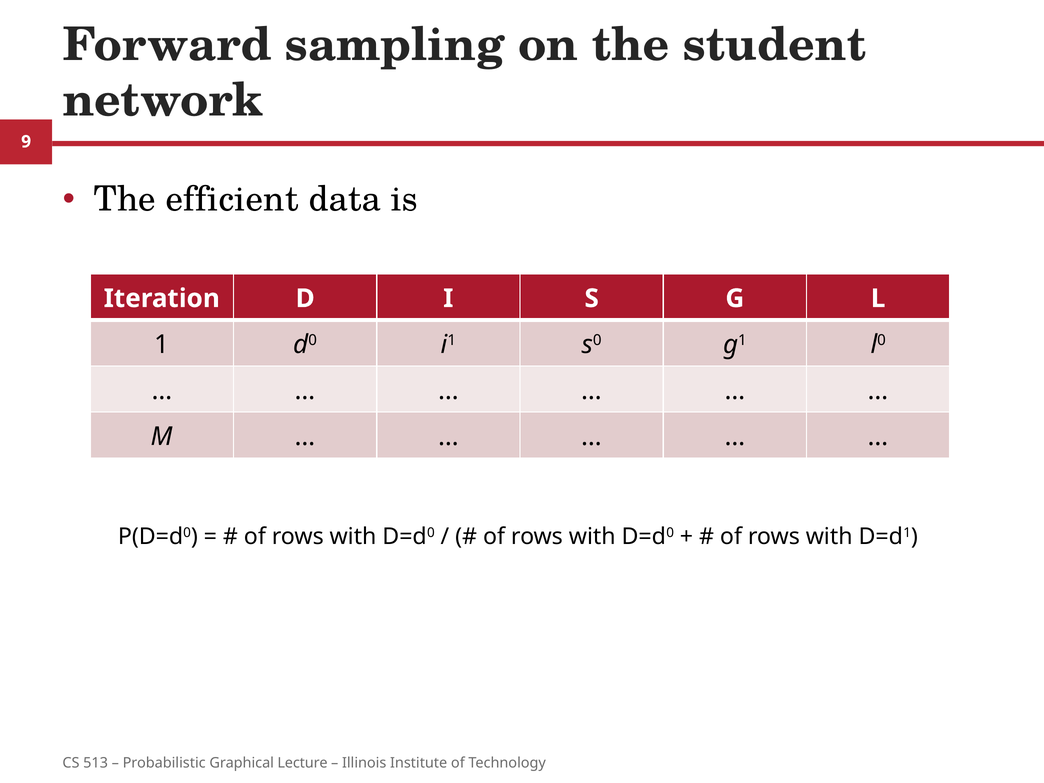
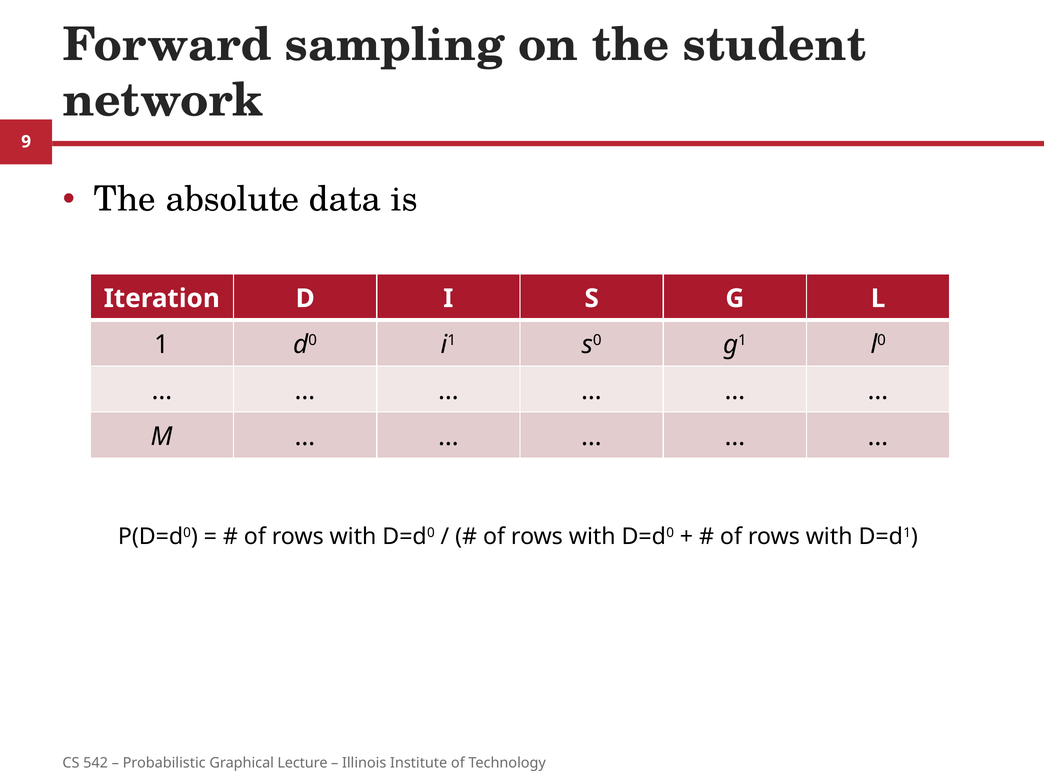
efficient: efficient -> absolute (232, 199)
513: 513 -> 542 (96, 763)
